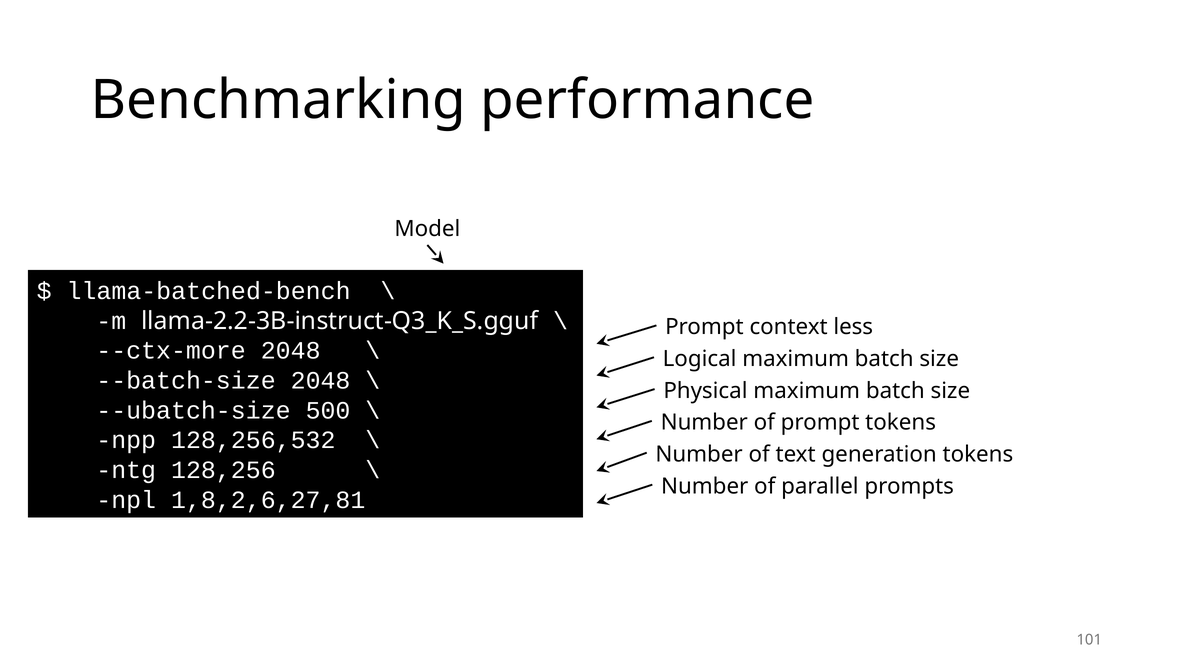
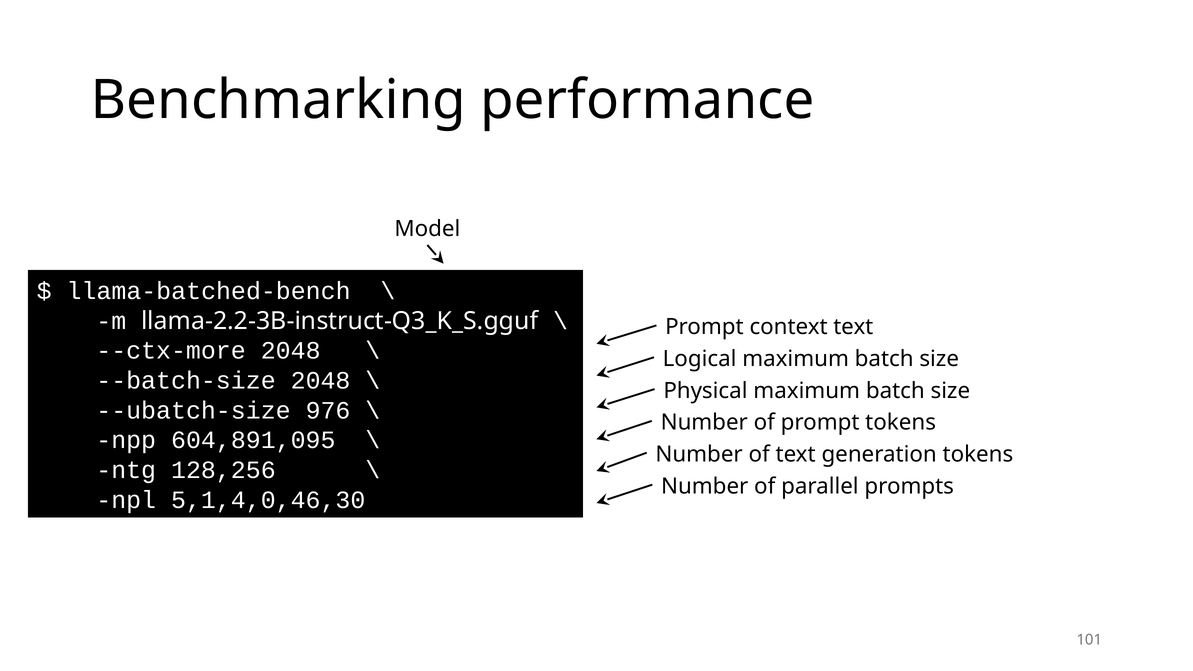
context less: less -> text (853, 327)
500: 500 -> 976 (328, 410)
128,256,532: 128,256,532 -> 604,891,095 (253, 440)
1,8,2,6,27,81: 1,8,2,6,27,81 -> 5,1,4,0,46,30 (268, 500)
